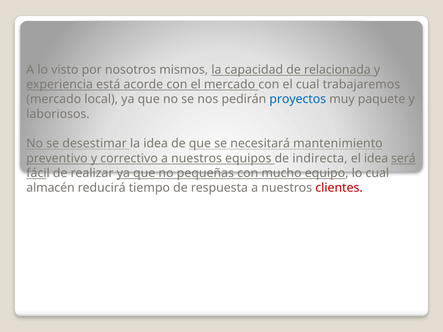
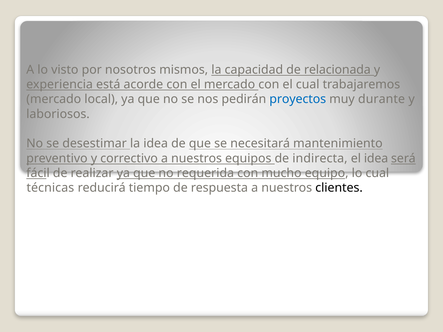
paquete: paquete -> durante (382, 99)
pequeñas: pequeñas -> requerida (205, 173)
almacén: almacén -> técnicas (50, 188)
clientes colour: red -> black (339, 188)
